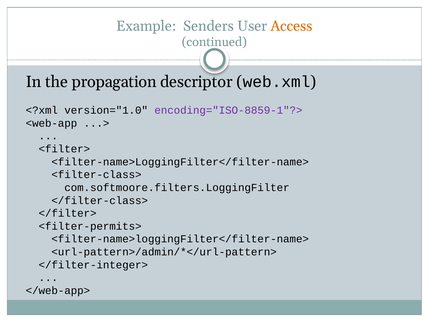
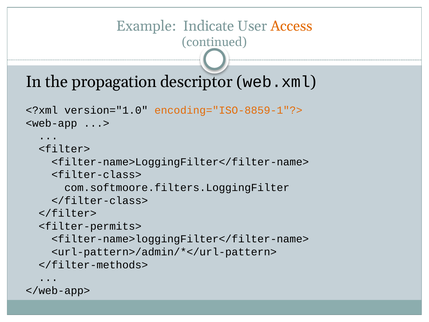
Senders: Senders -> Indicate (209, 26)
encoding="ISO-8859-1"?> colour: purple -> orange (228, 110)
</filter-integer>: </filter-integer> -> </filter-methods> (93, 265)
